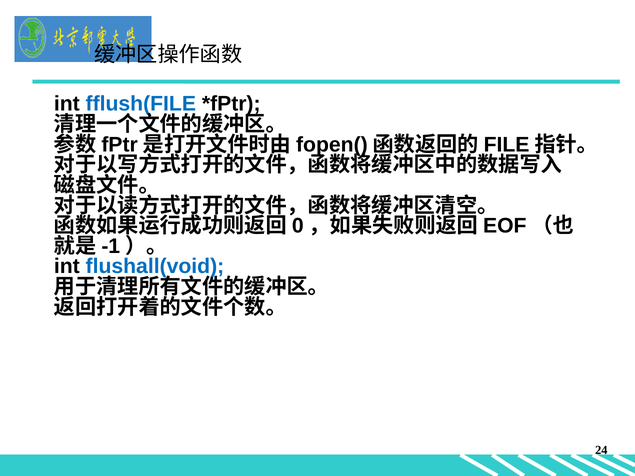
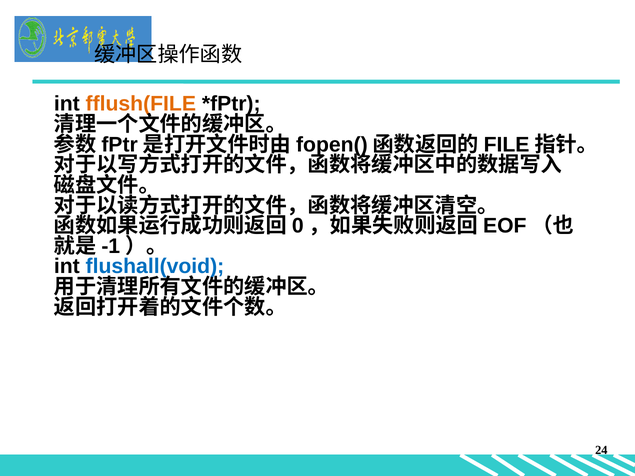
fflush(FILE colour: blue -> orange (141, 104)
